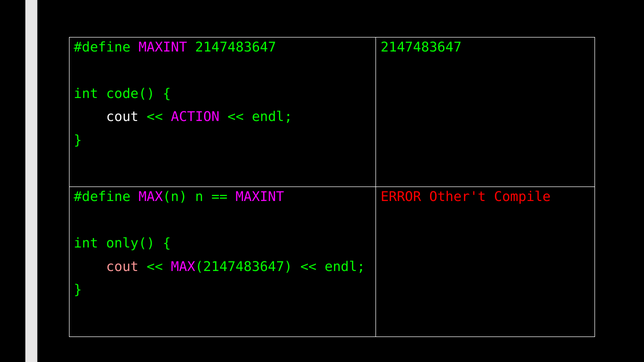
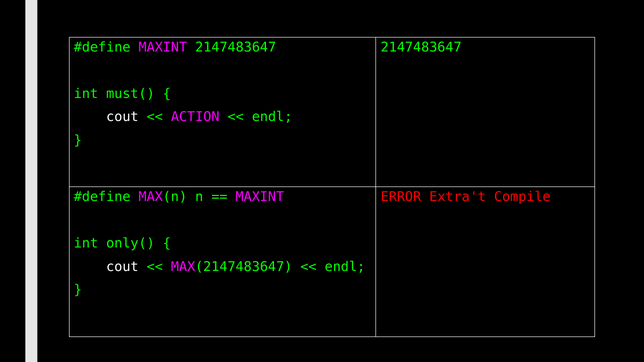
code(: code( -> must( (130, 94)
Other't: Other't -> Extra't (458, 197)
cout colour: pink -> white (122, 267)
